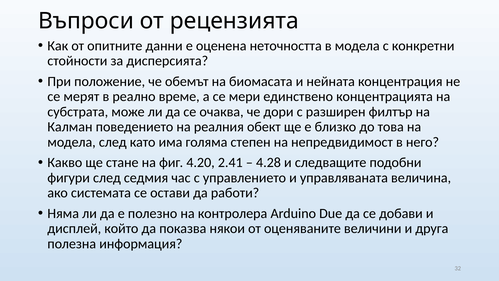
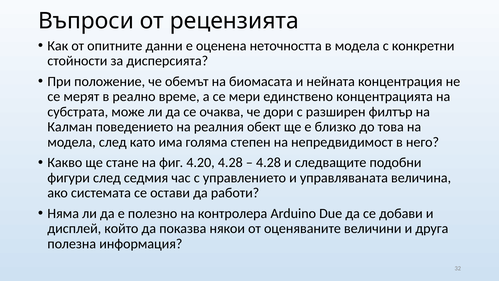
4.20 2.41: 2.41 -> 4.28 (230, 162)
